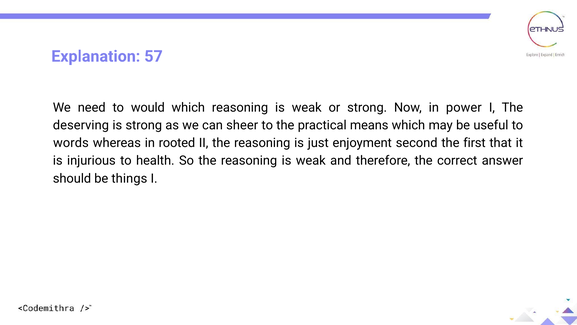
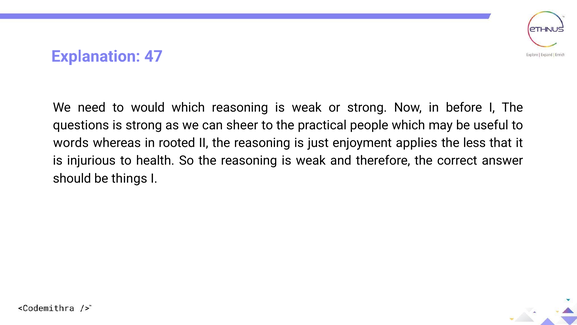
57: 57 -> 47 (154, 56)
power: power -> before (464, 108)
deserving: deserving -> questions (81, 125)
means: means -> people (369, 125)
second: second -> applies (417, 143)
first: first -> less (474, 143)
